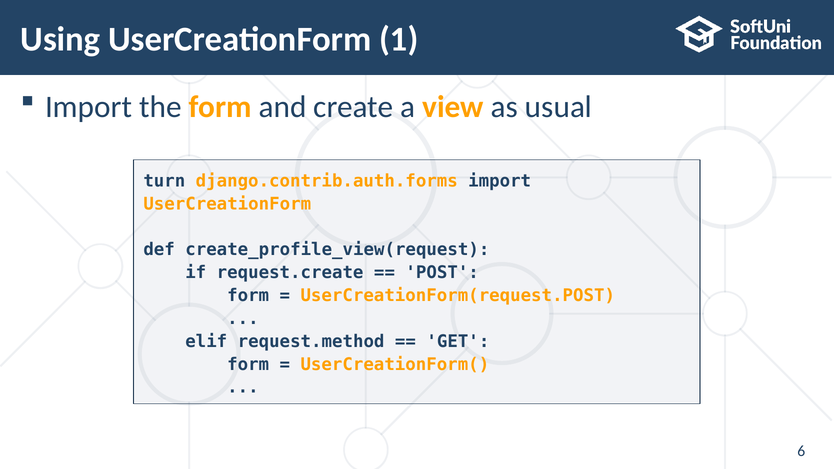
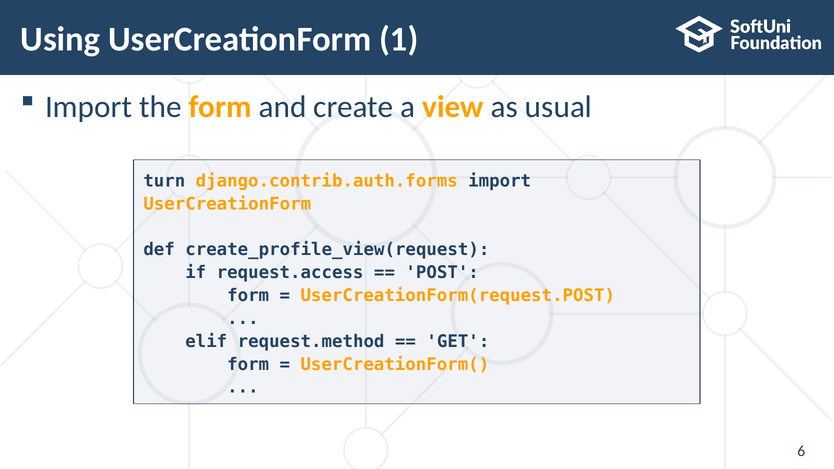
request.create: request.create -> request.access (290, 273)
